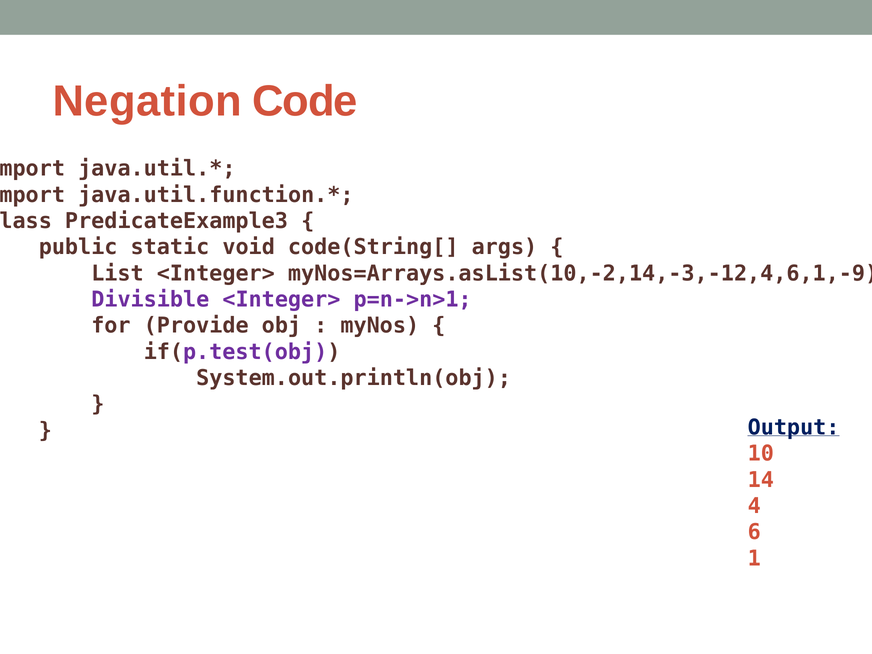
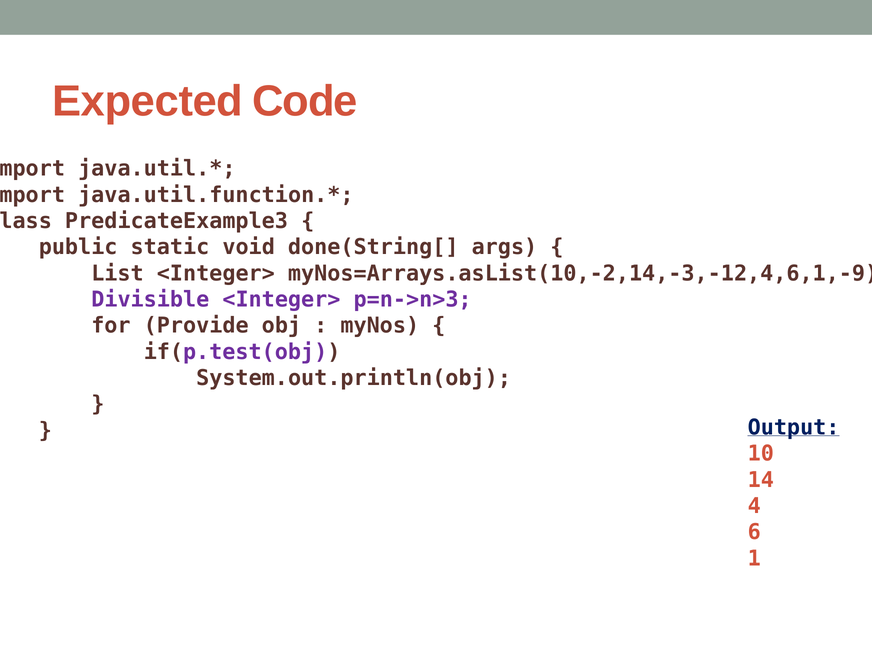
Negation: Negation -> Expected (148, 101)
code(String[: code(String[ -> done(String[ (373, 247)
p=n->n>1: p=n->n>1 -> p=n->n>3 (413, 300)
